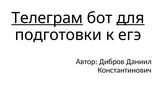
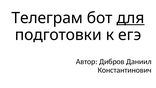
Телеграм underline: present -> none (47, 18)
